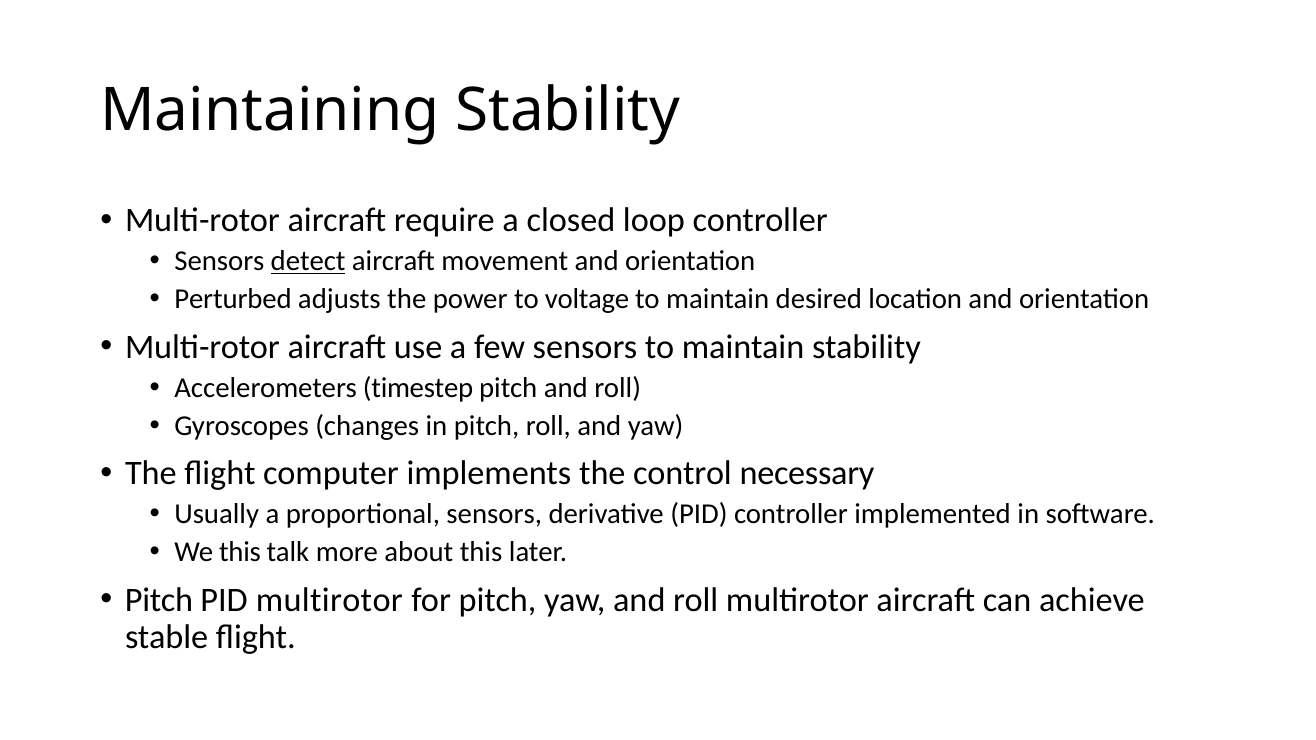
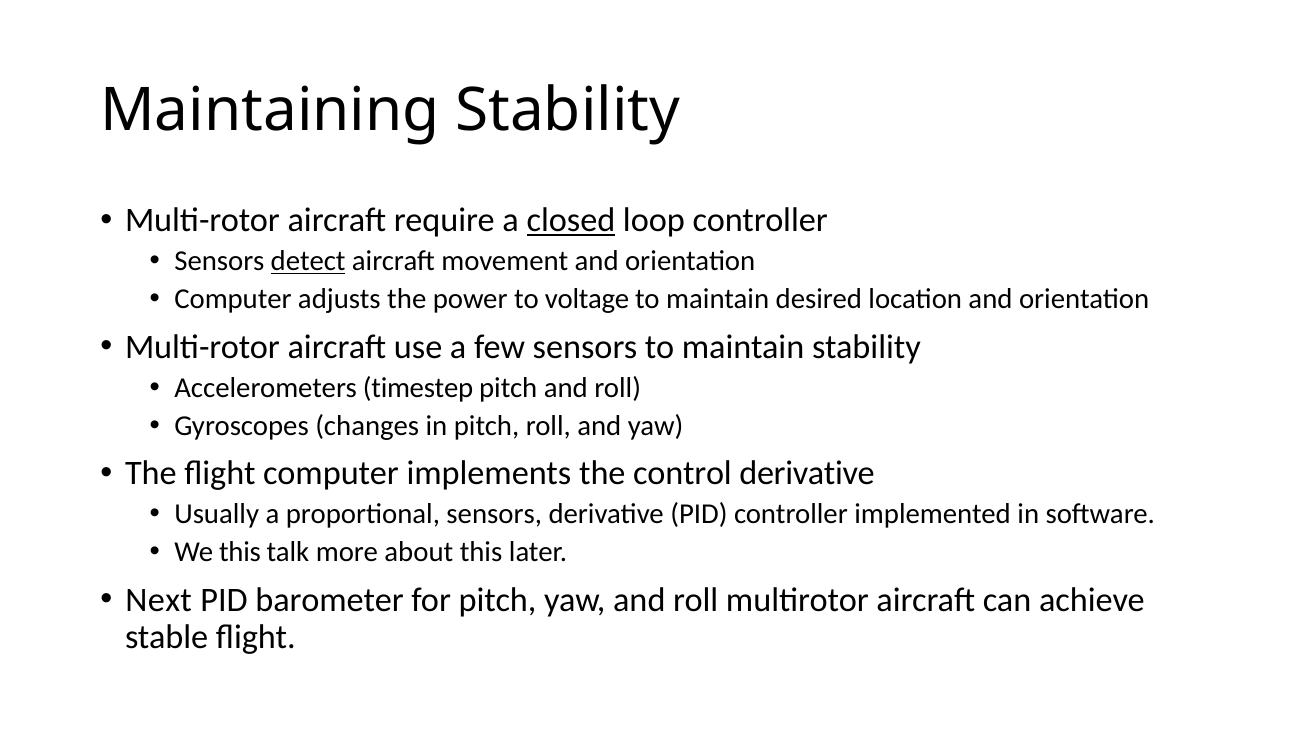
closed underline: none -> present (571, 220)
Perturbed: Perturbed -> Computer (233, 299)
control necessary: necessary -> derivative (807, 473)
Pitch: Pitch -> Next (159, 600)
PID multirotor: multirotor -> barometer (330, 600)
